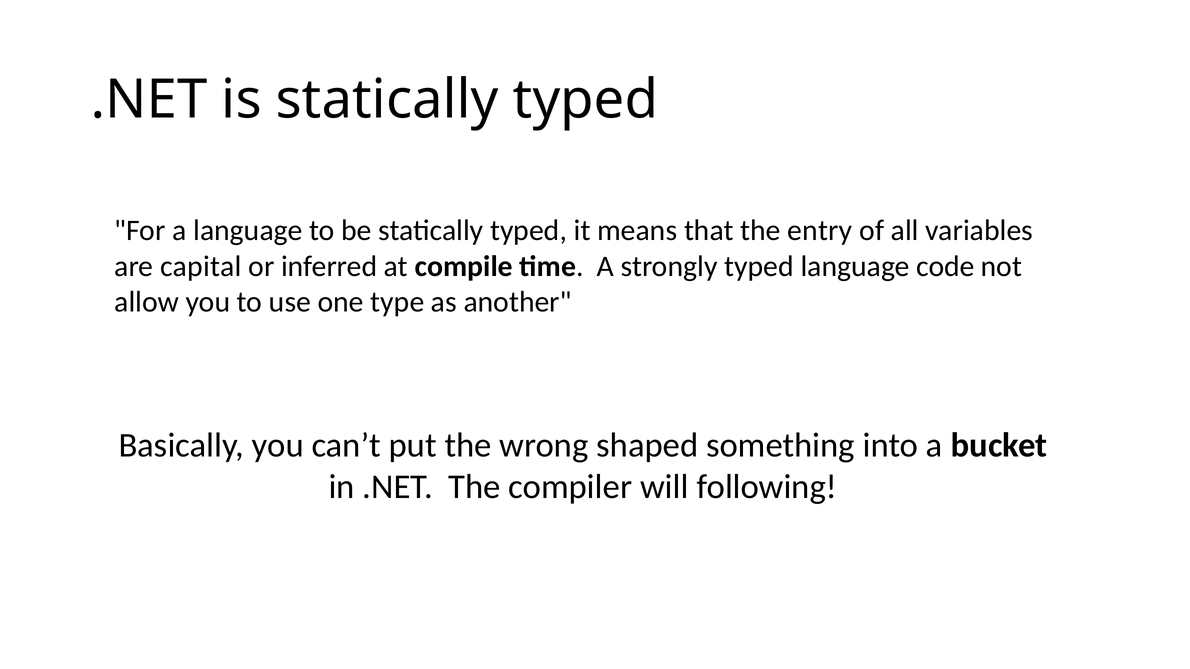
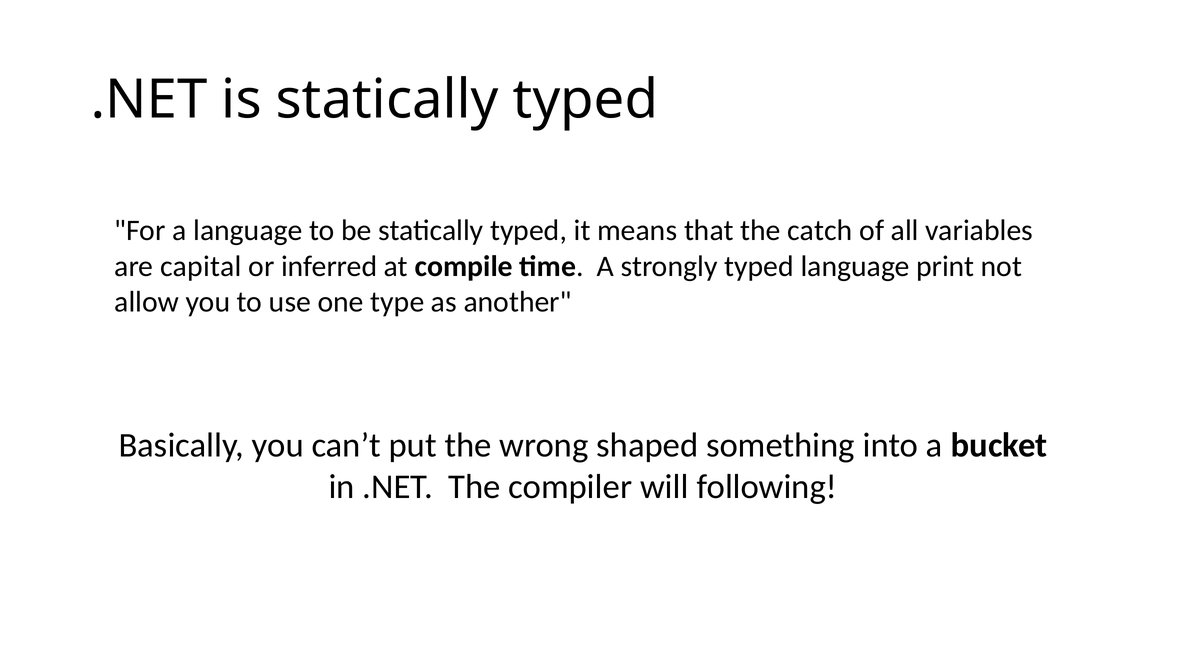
entry: entry -> catch (820, 231)
code: code -> print (945, 266)
